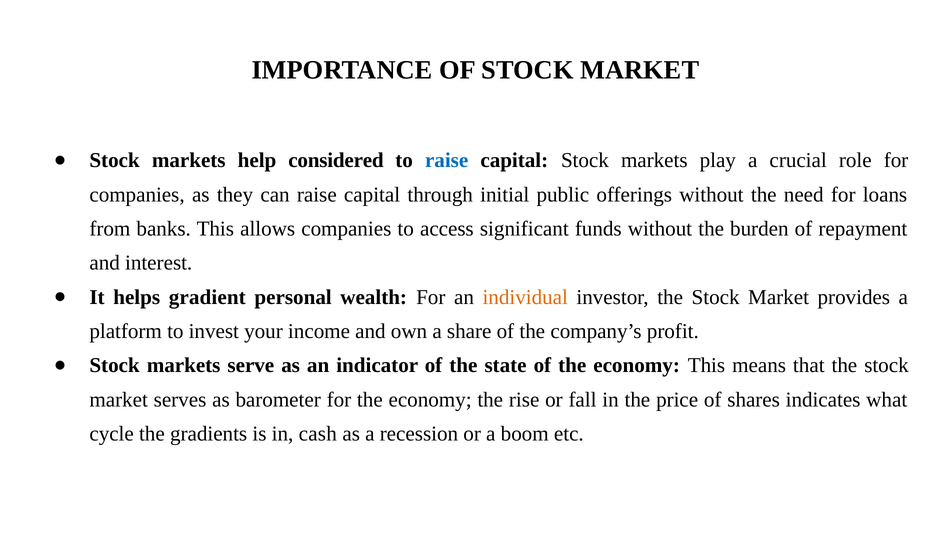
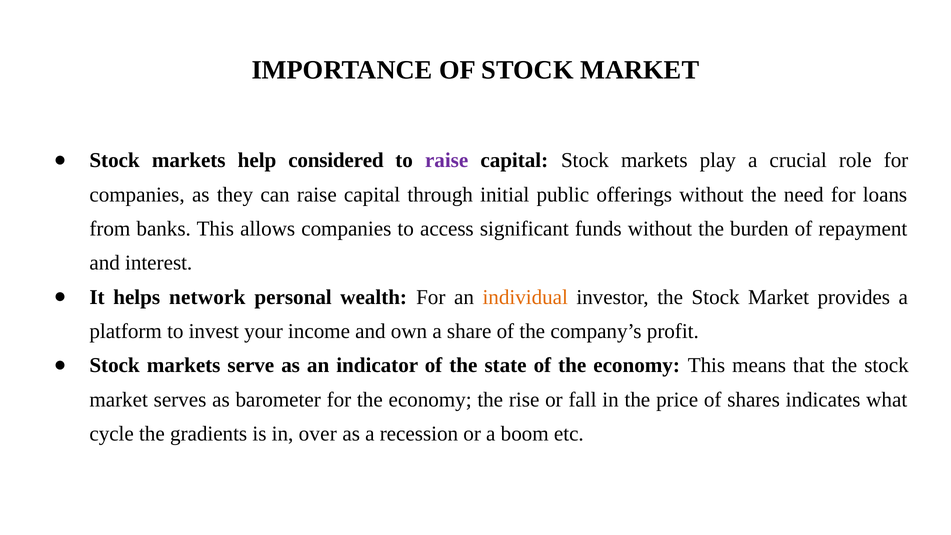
raise colour: blue -> purple (447, 160)
gradient: gradient -> network (207, 297)
cash: cash -> over (318, 434)
